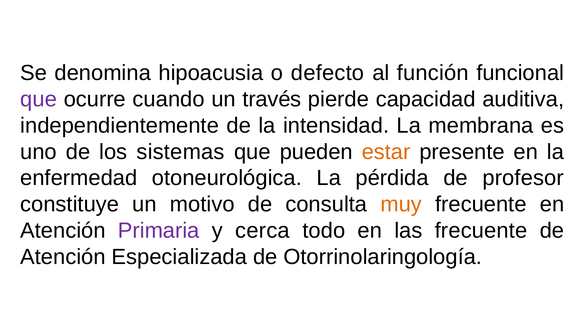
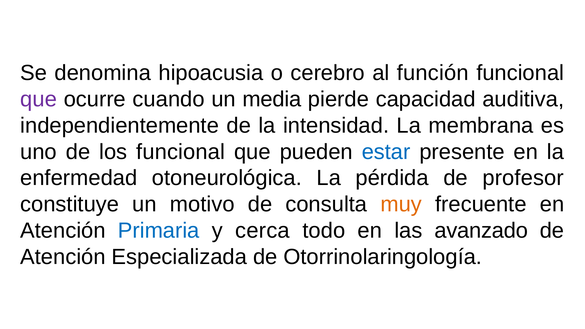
defecto: defecto -> cerebro (328, 73)
través: través -> media (272, 99)
los sistemas: sistemas -> funcional (181, 152)
estar colour: orange -> blue (386, 152)
Primaria colour: purple -> blue (159, 231)
las frecuente: frecuente -> avanzado (481, 231)
